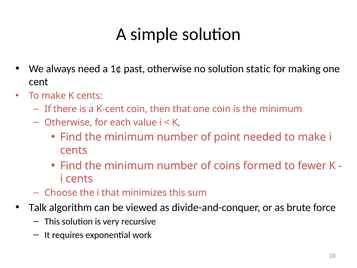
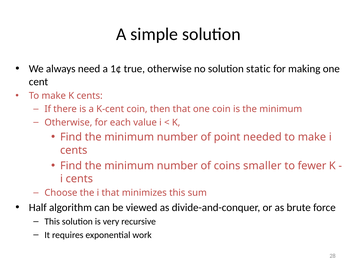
past: past -> true (134, 69)
formed: formed -> smaller (262, 166)
Talk: Talk -> Half (38, 207)
